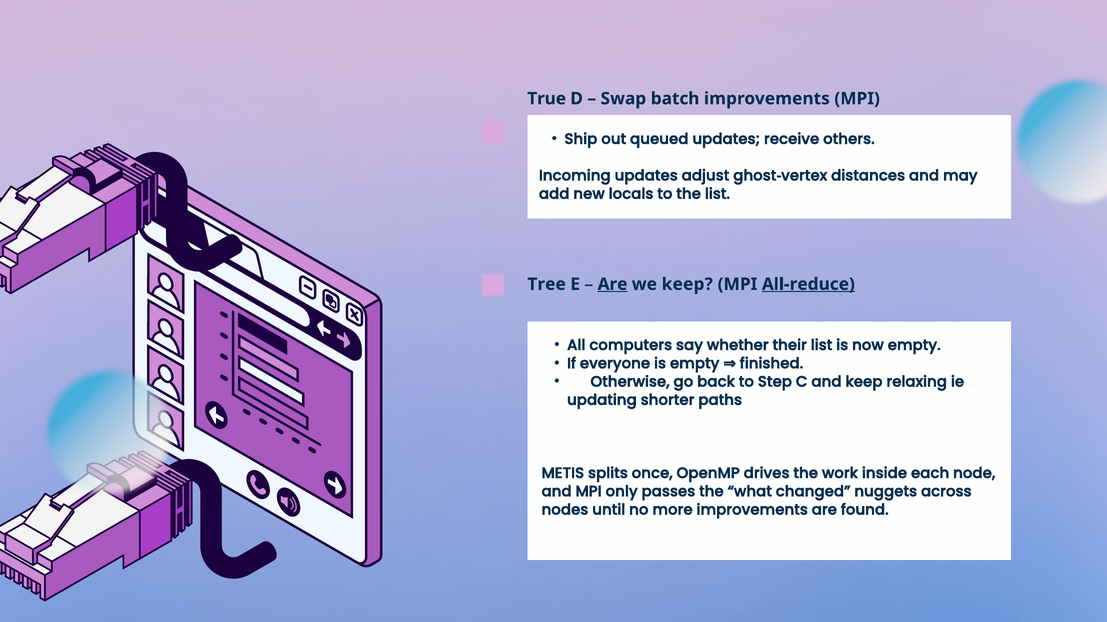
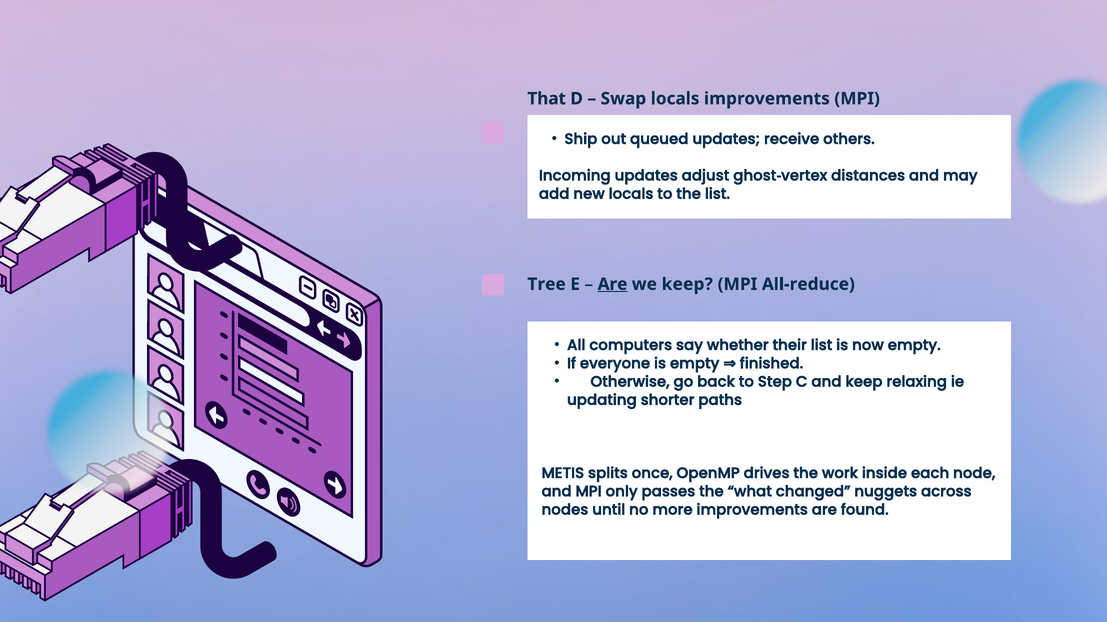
True: True -> That (547, 99)
Swap batch: batch -> locals (675, 99)
All‑reduce underline: present -> none (808, 285)
